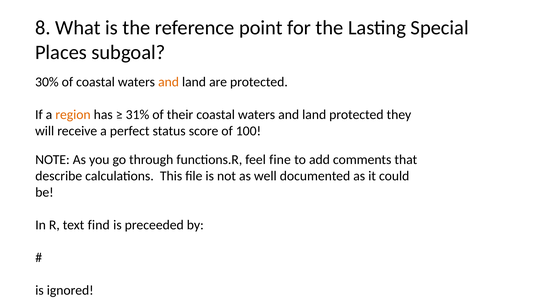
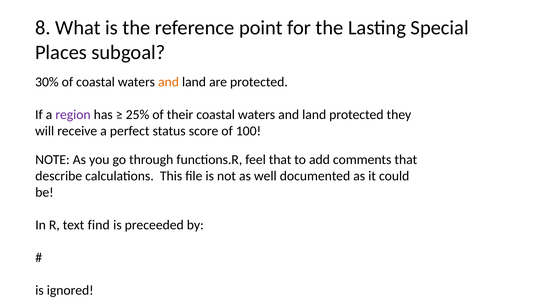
region colour: orange -> purple (73, 115)
31%: 31% -> 25% (137, 115)
feel fine: fine -> that (280, 160)
